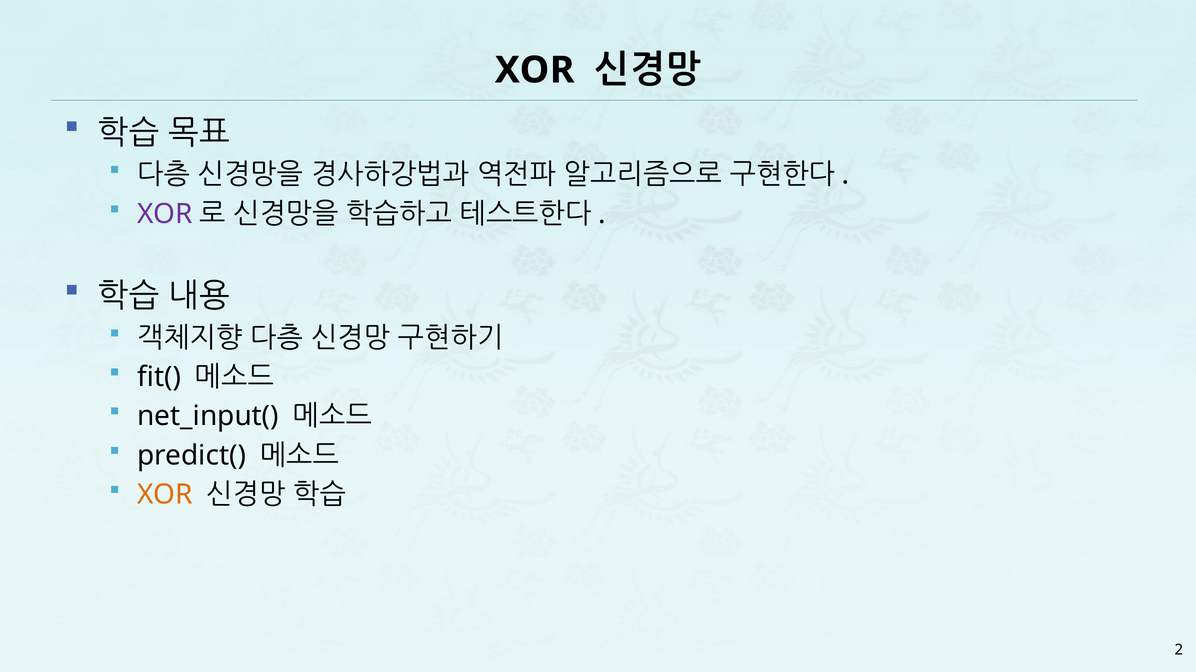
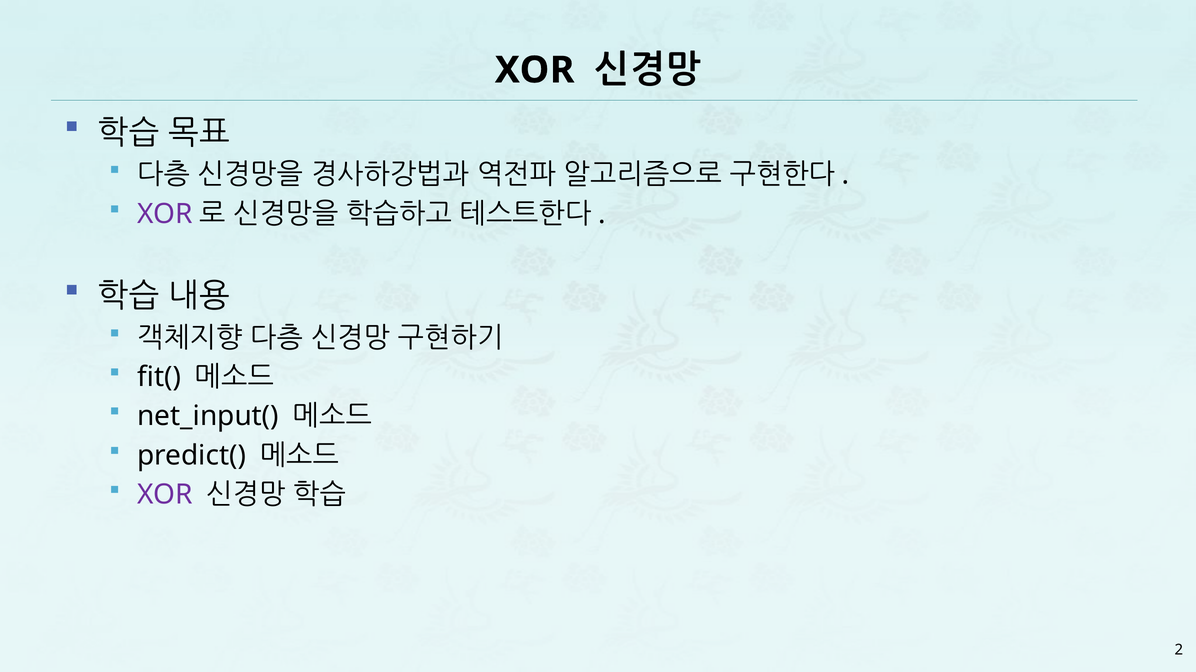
XOR colour: orange -> purple (165, 495)
